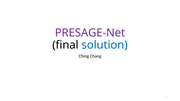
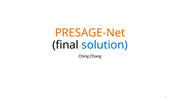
PRESAGE-Net colour: purple -> orange (90, 33)
